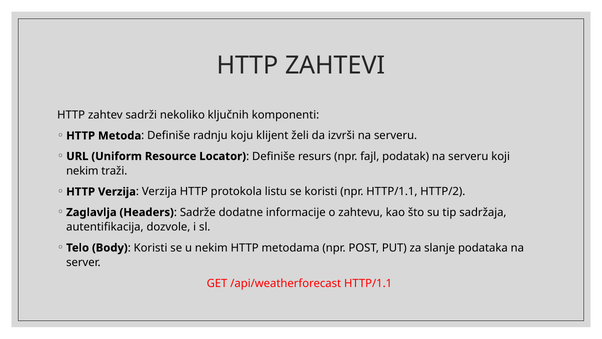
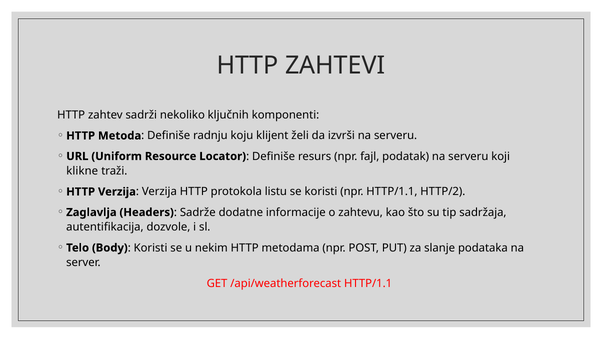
nekim: nekim -> klikne (82, 171)
